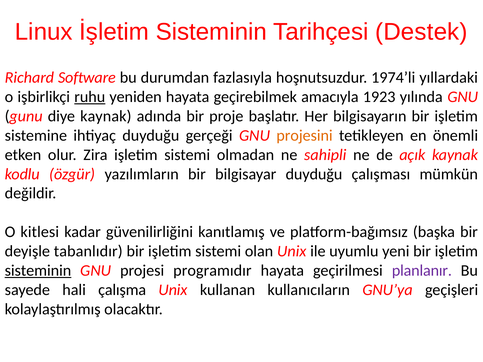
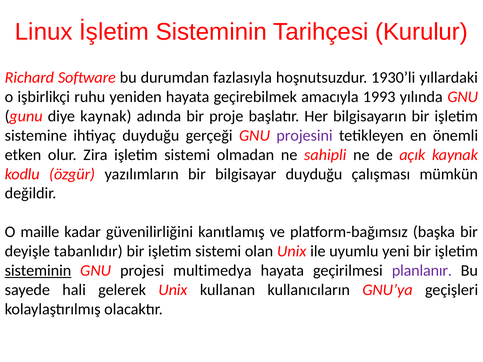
Destek: Destek -> Kurulur (422, 32)
1974’li: 1974’li -> 1930’li (393, 78)
ruhu underline: present -> none (90, 97)
1923: 1923 -> 1993 (379, 97)
projesini colour: orange -> purple (305, 136)
kitlesi: kitlesi -> maille (40, 232)
programıdır: programıdır -> multimedya (212, 271)
çalışma: çalışma -> gelerek (122, 290)
